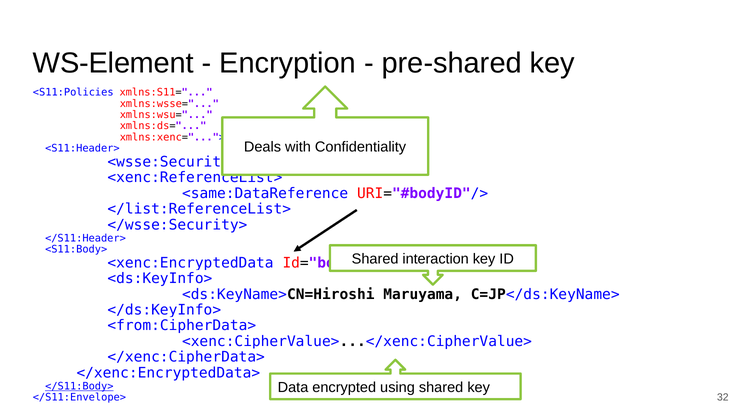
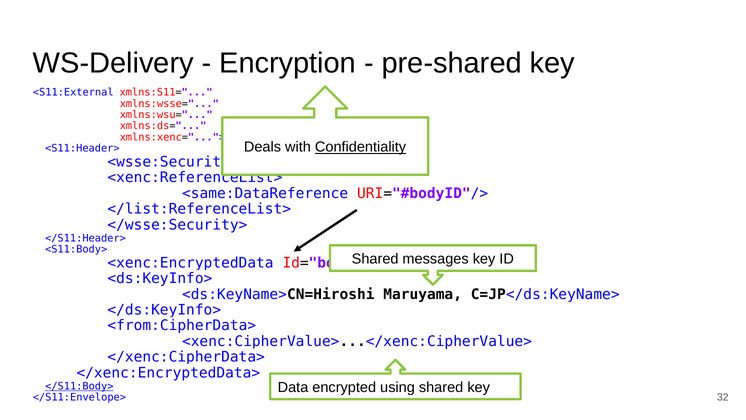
WS-Element: WS-Element -> WS-Delivery (113, 63)
<S11:Policies: <S11:Policies -> <S11:External (73, 92)
Confidentiality underline: none -> present (361, 147)
interaction: interaction -> messages (436, 259)
